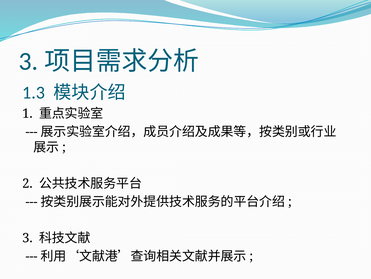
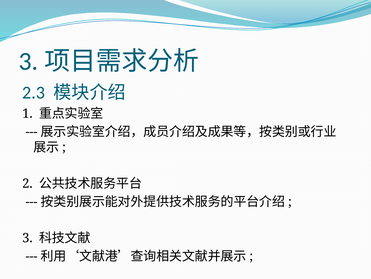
1.3: 1.3 -> 2.3 (34, 92)
